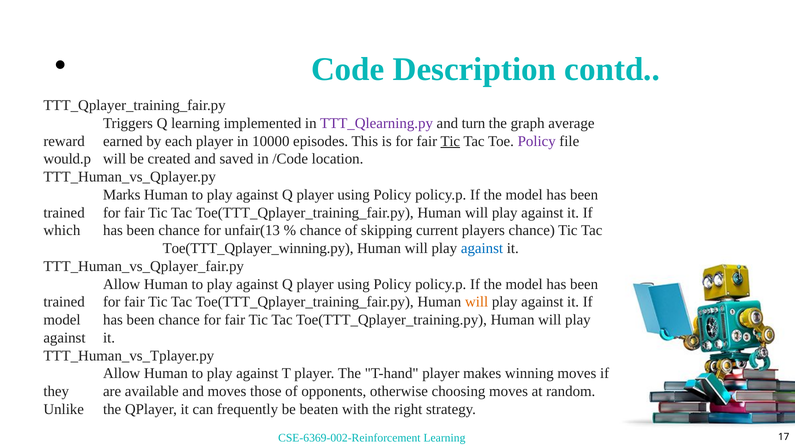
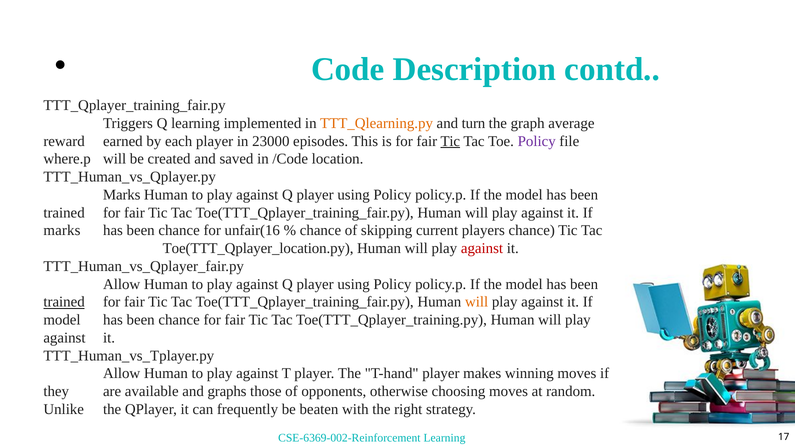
TTT_Qlearning.py colour: purple -> orange (377, 123)
10000: 10000 -> 23000 (271, 141)
would.p: would.p -> where.p (67, 159)
which: which -> marks (62, 231)
unfair(13: unfair(13 -> unfair(16 (252, 231)
Toe(TTT_Qplayer_winning.py: Toe(TTT_Qplayer_winning.py -> Toe(TTT_Qplayer_location.py (258, 248)
against colour: blue -> red (482, 248)
trained underline: none -> present (64, 302)
and moves: moves -> graphs (227, 392)
